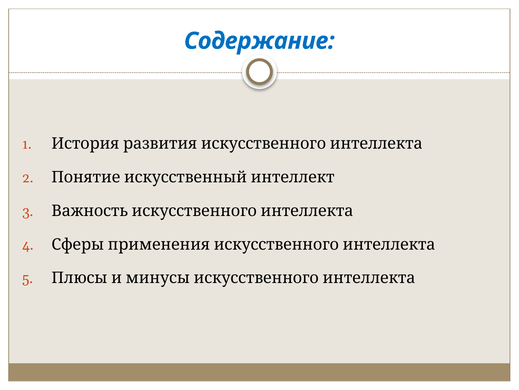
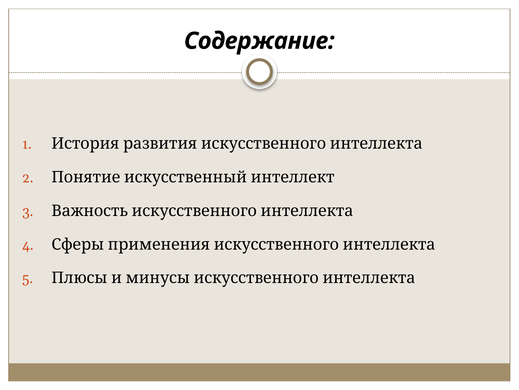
Содержание colour: blue -> black (259, 41)
